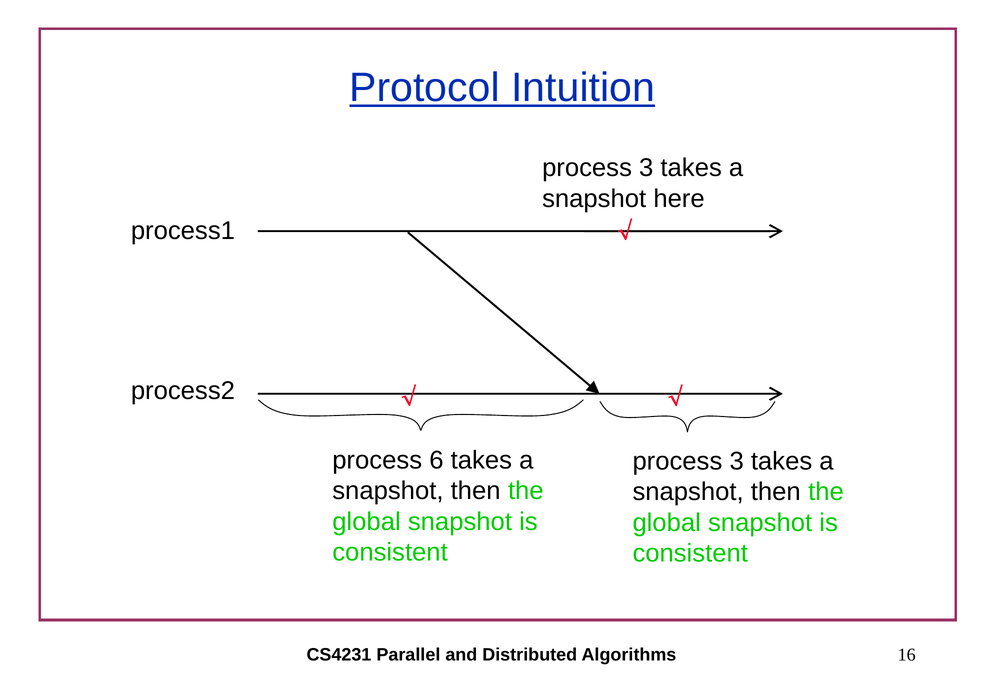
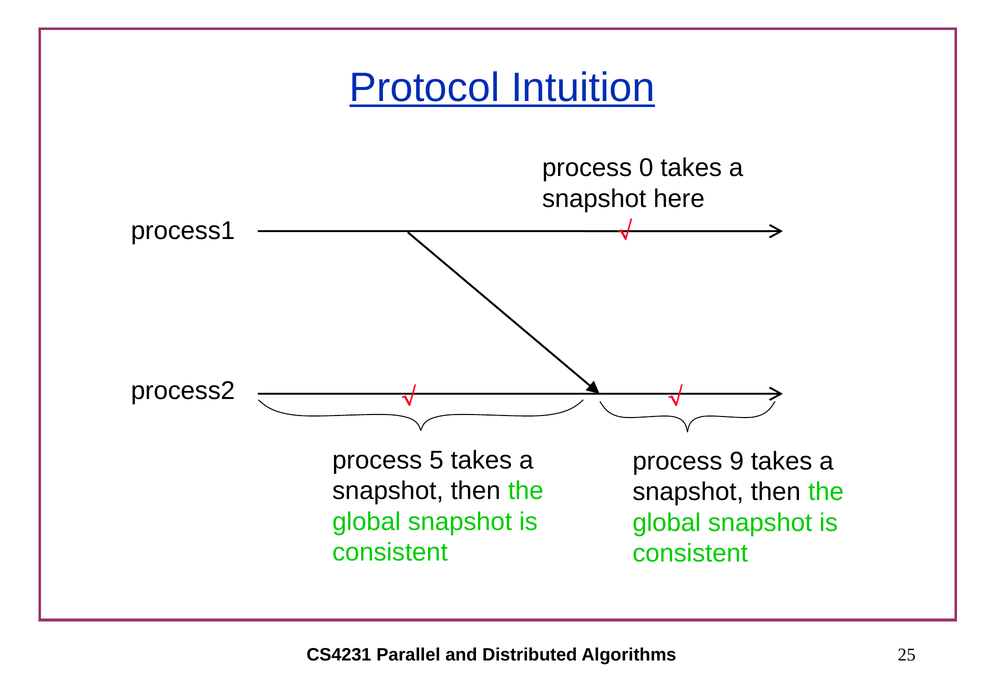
3: 3 -> 0 (646, 168)
6: 6 -> 5 (436, 460)
3: 3 -> 9 (737, 461)
16: 16 -> 25 (907, 655)
